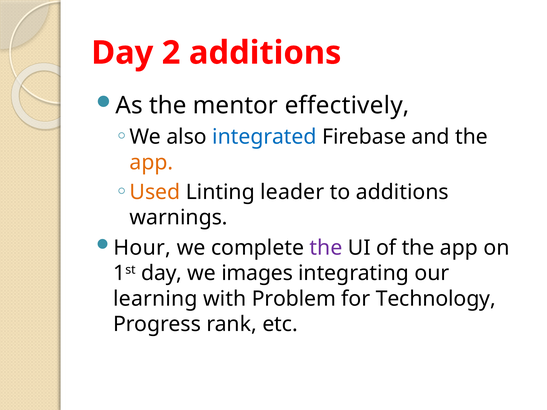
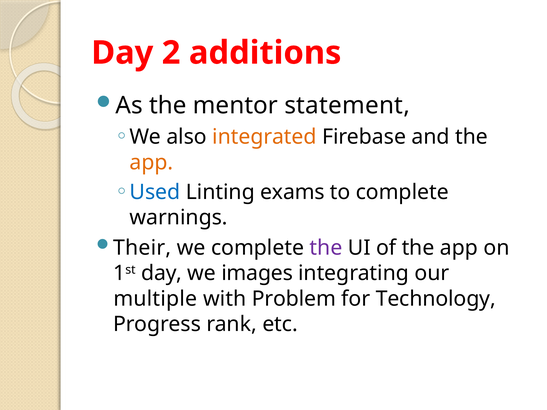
effectively: effectively -> statement (347, 106)
integrated colour: blue -> orange (264, 137)
Used colour: orange -> blue (155, 192)
leader: leader -> exams (292, 192)
to additions: additions -> complete (402, 192)
Hour: Hour -> Their (142, 248)
learning: learning -> multiple (155, 299)
